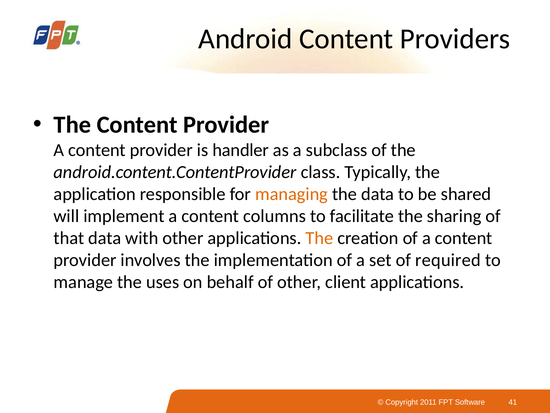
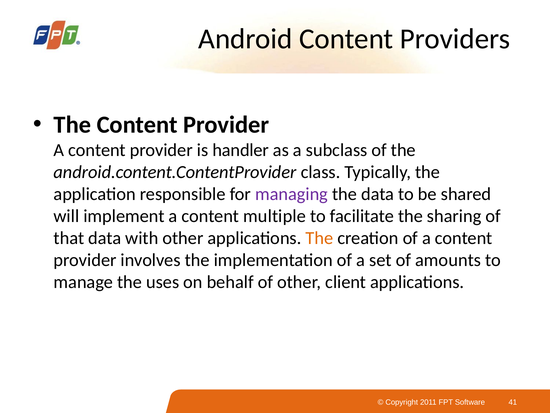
managing colour: orange -> purple (291, 194)
columns: columns -> multiple (275, 216)
required: required -> amounts (448, 260)
